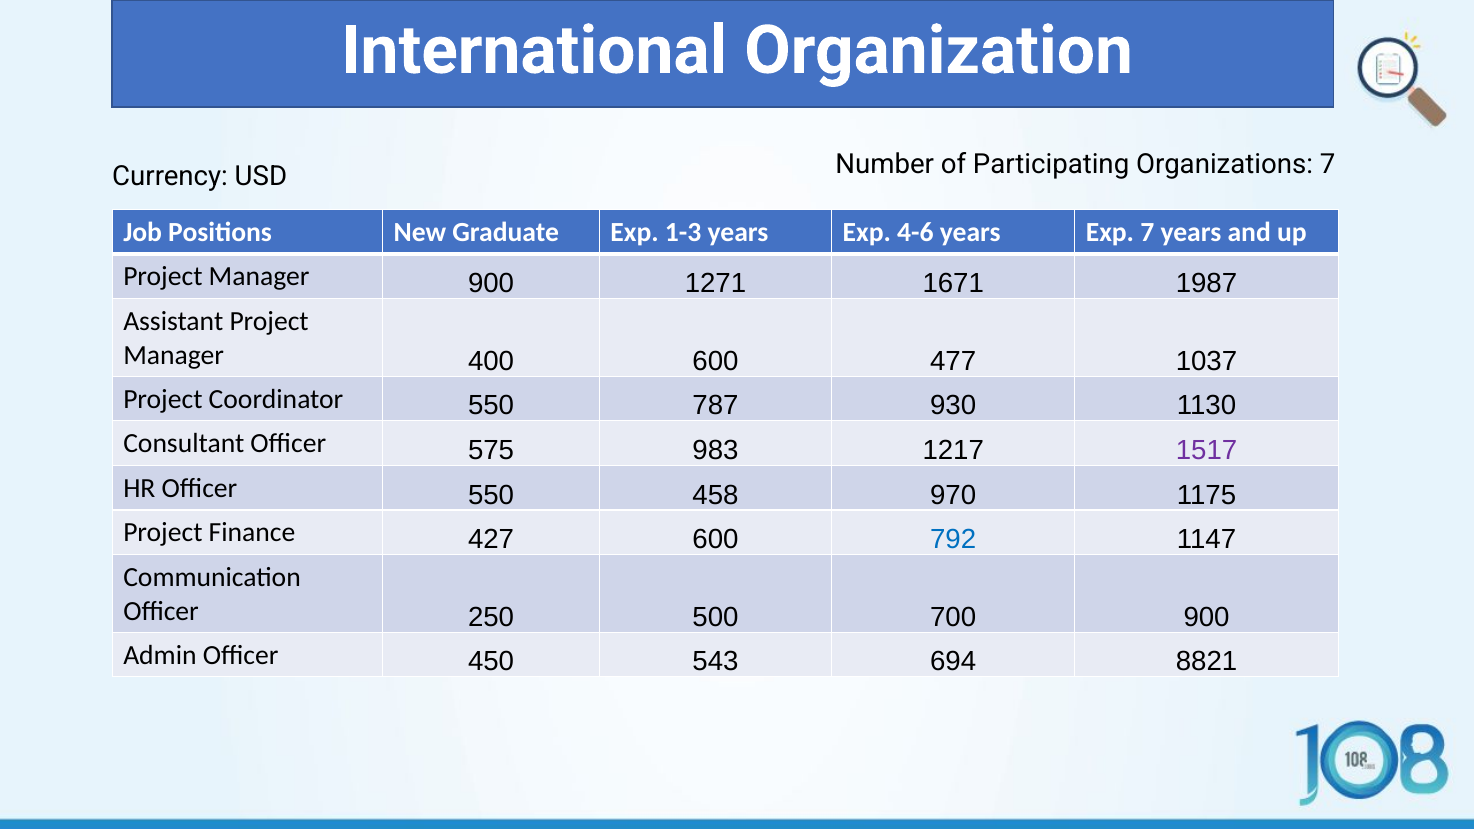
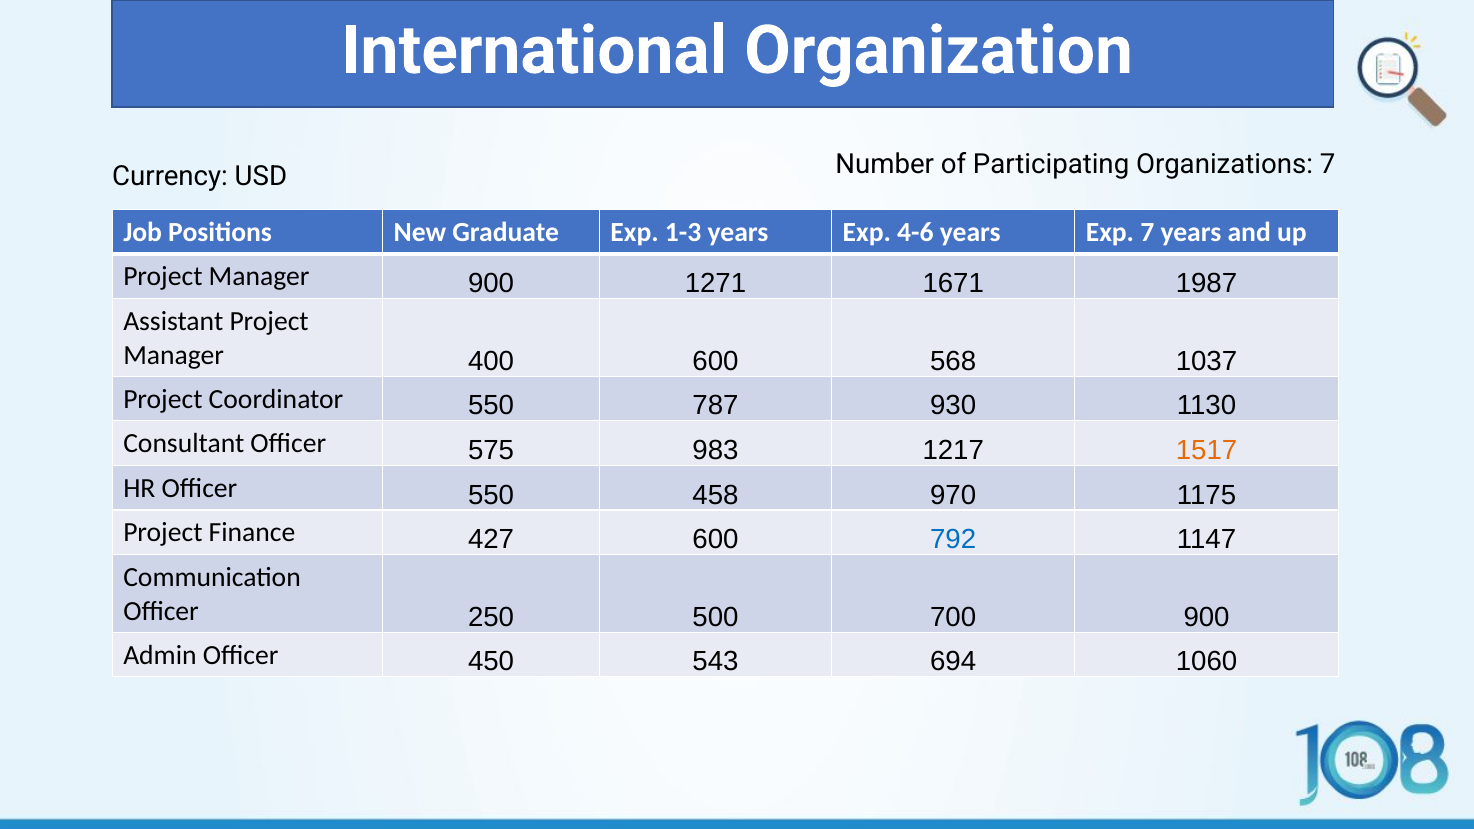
477: 477 -> 568 (953, 361)
1517 colour: purple -> orange (1207, 451)
8821: 8821 -> 1060 (1207, 662)
